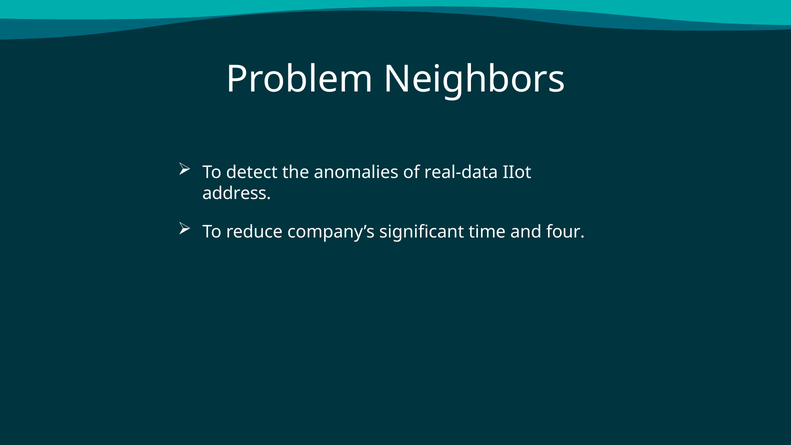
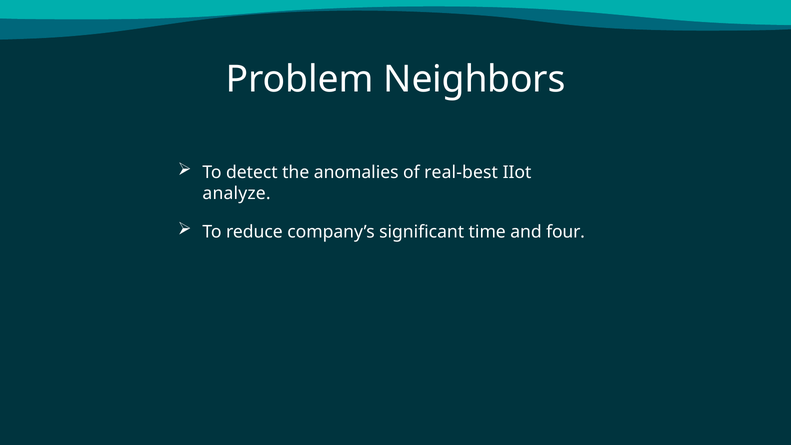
real-data: real-data -> real-best (461, 172)
address: address -> analyze (237, 193)
